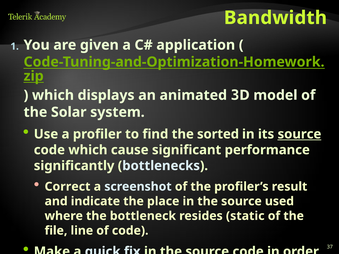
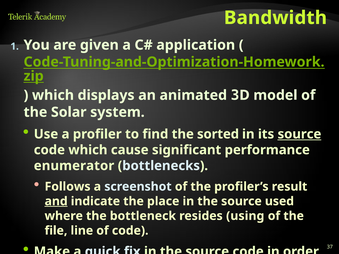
significantly: significantly -> enumerator (74, 166)
Correct: Correct -> Follows (68, 187)
and underline: none -> present (56, 201)
static: static -> using (245, 216)
